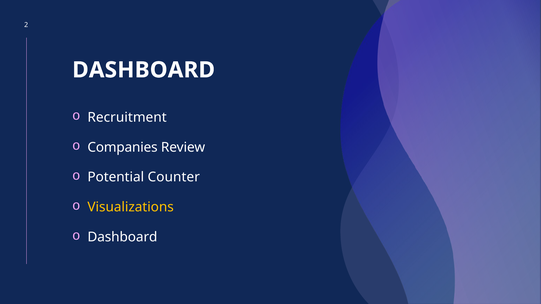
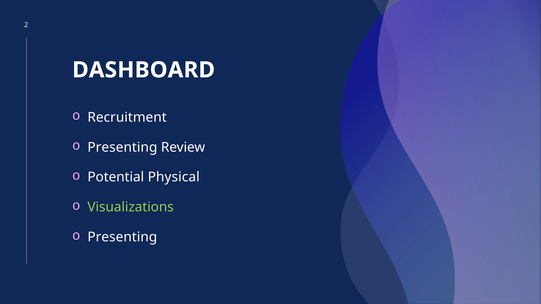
Companies: Companies -> Presenting (122, 147)
Counter: Counter -> Physical (174, 177)
Visualizations colour: yellow -> light green (131, 207)
Dashboard: Dashboard -> Presenting (122, 237)
